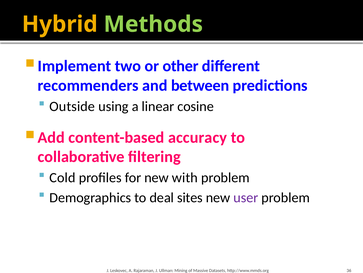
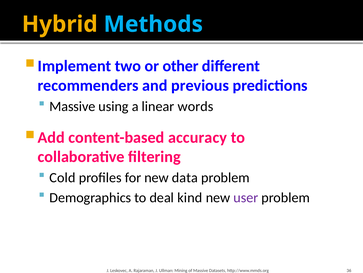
Methods colour: light green -> light blue (153, 24)
between: between -> previous (200, 85)
Outside: Outside -> Massive (72, 106)
cosine: cosine -> words (196, 106)
with: with -> data (185, 177)
sites: sites -> kind (190, 197)
